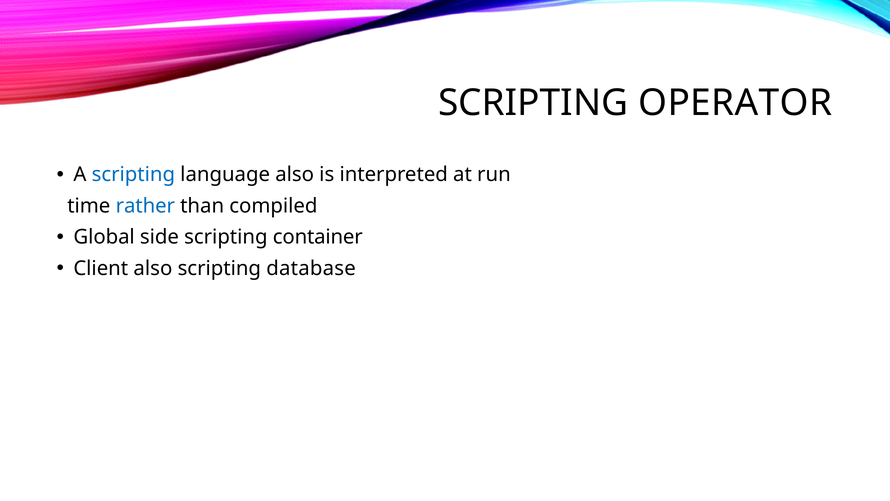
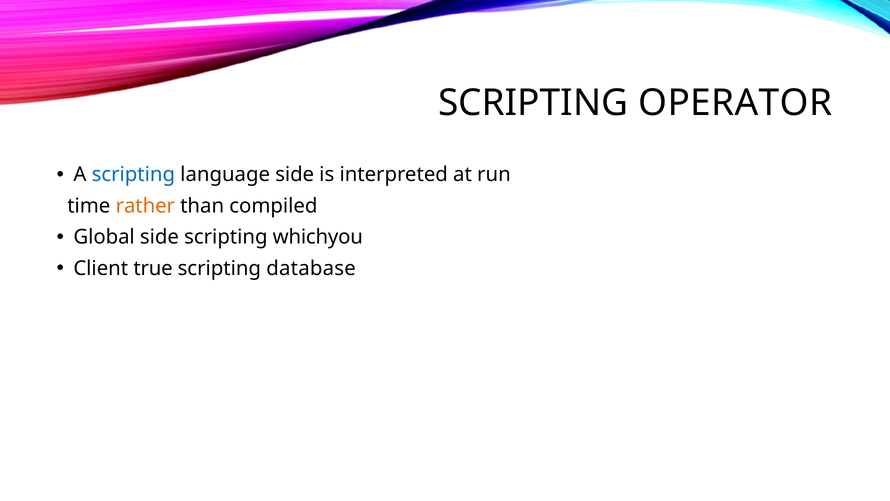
language also: also -> side (295, 174)
rather colour: blue -> orange (145, 206)
container: container -> whichyou (318, 237)
Client also: also -> true (153, 268)
